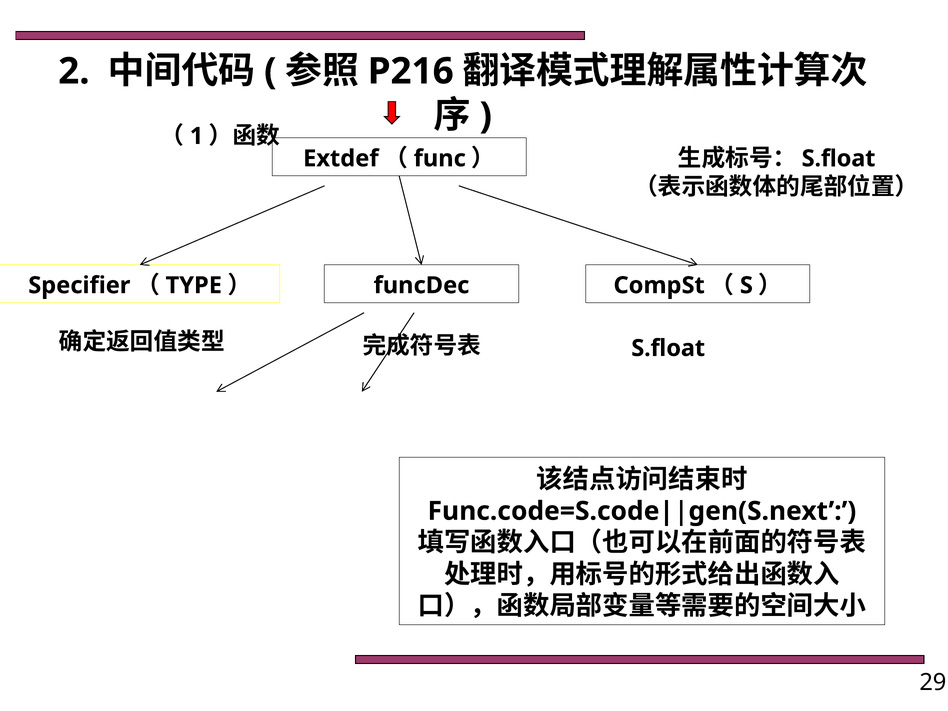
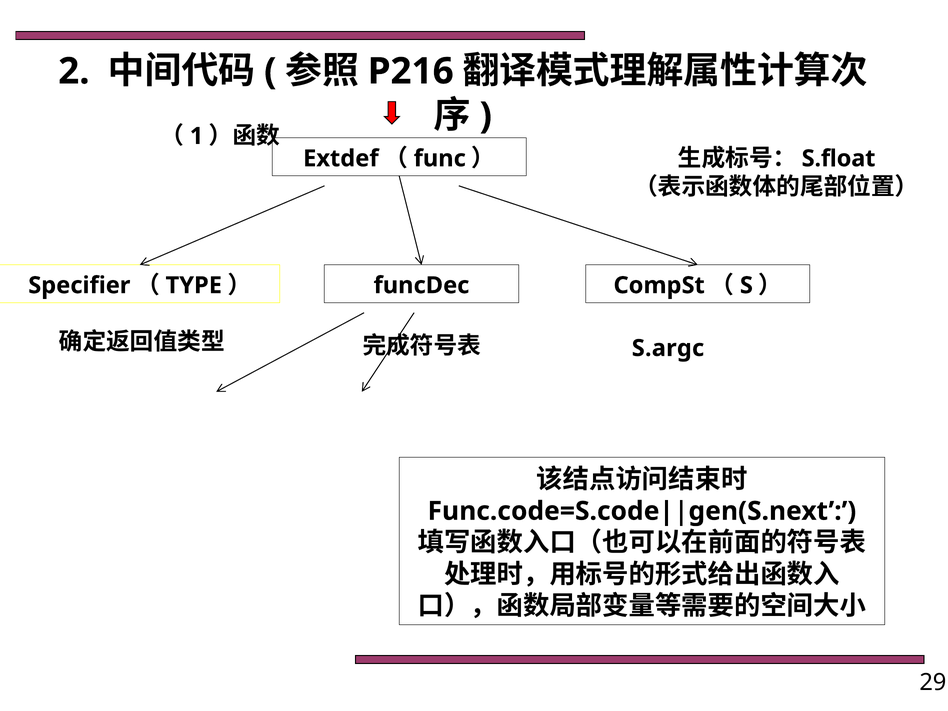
S.float: S.float -> S.argc (668, 348)
